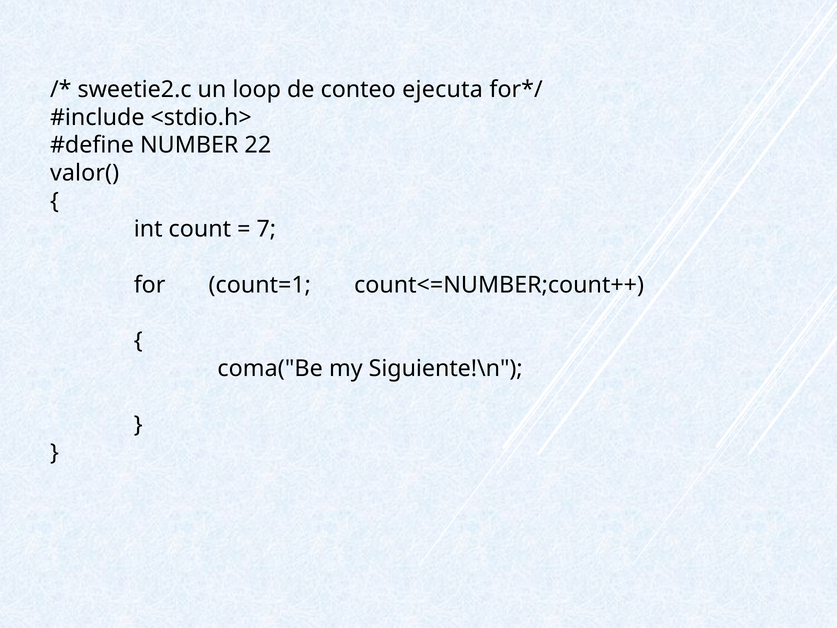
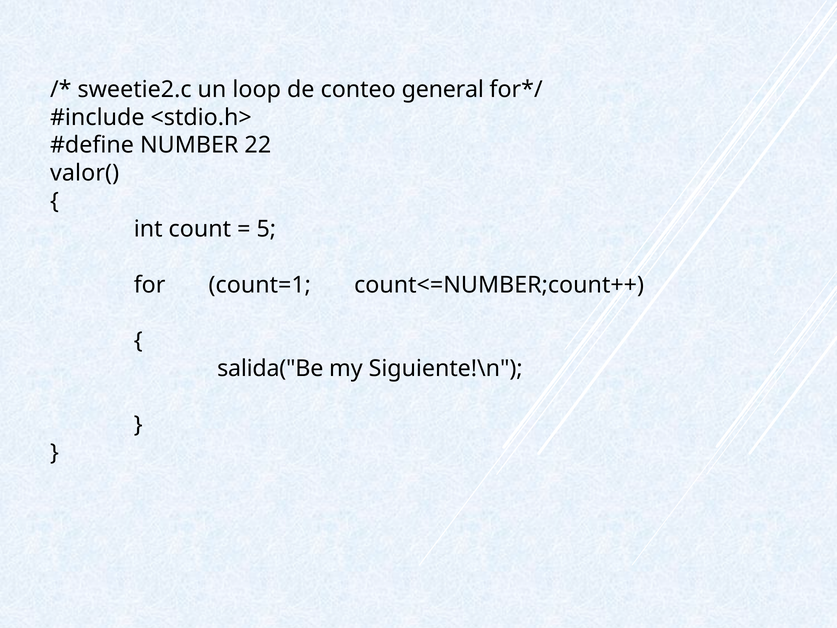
ejecuta: ejecuta -> general (443, 89)
7: 7 -> 5 (266, 229)
coma("Be: coma("Be -> salida("Be (270, 369)
